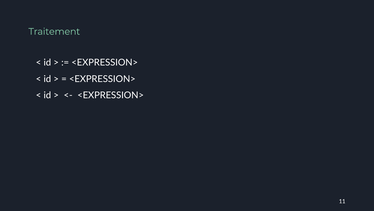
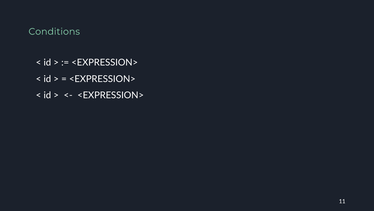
Traitement: Traitement -> Conditions (54, 31)
